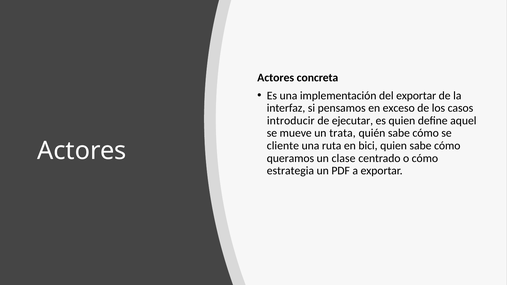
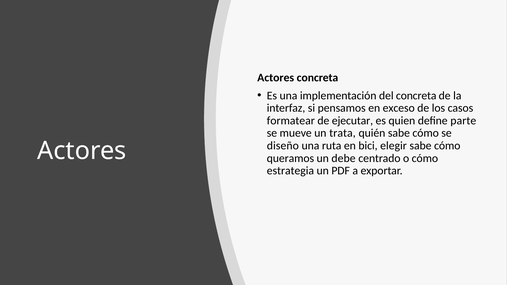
del exportar: exportar -> concreta (416, 96)
introducir: introducir -> formatear (291, 121)
aquel: aquel -> parte (463, 121)
cliente: cliente -> diseño (283, 146)
bici quien: quien -> elegir (394, 146)
clase: clase -> debe (344, 158)
